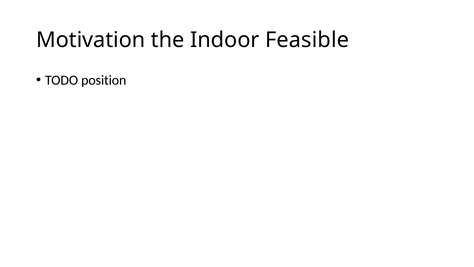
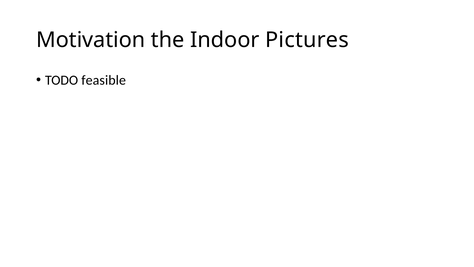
Feasible: Feasible -> Pictures (307, 40)
position: position -> feasible (104, 80)
